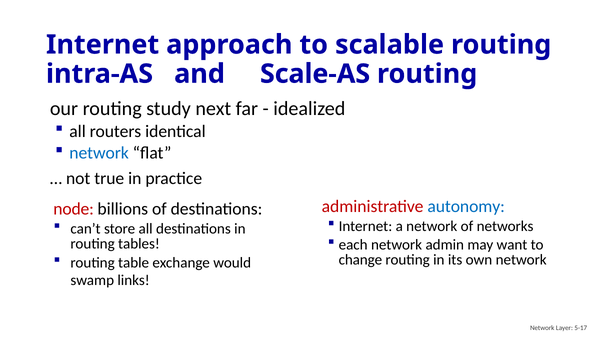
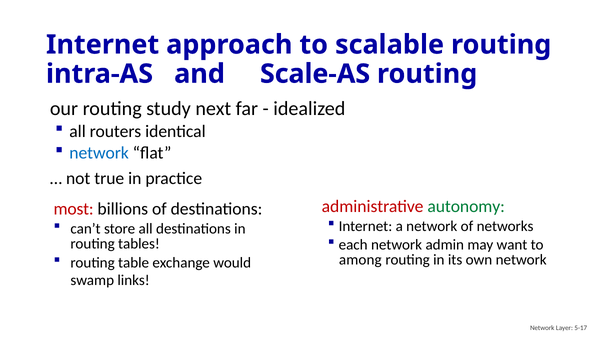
autonomy colour: blue -> green (466, 207)
node: node -> most (74, 209)
change: change -> among (360, 260)
